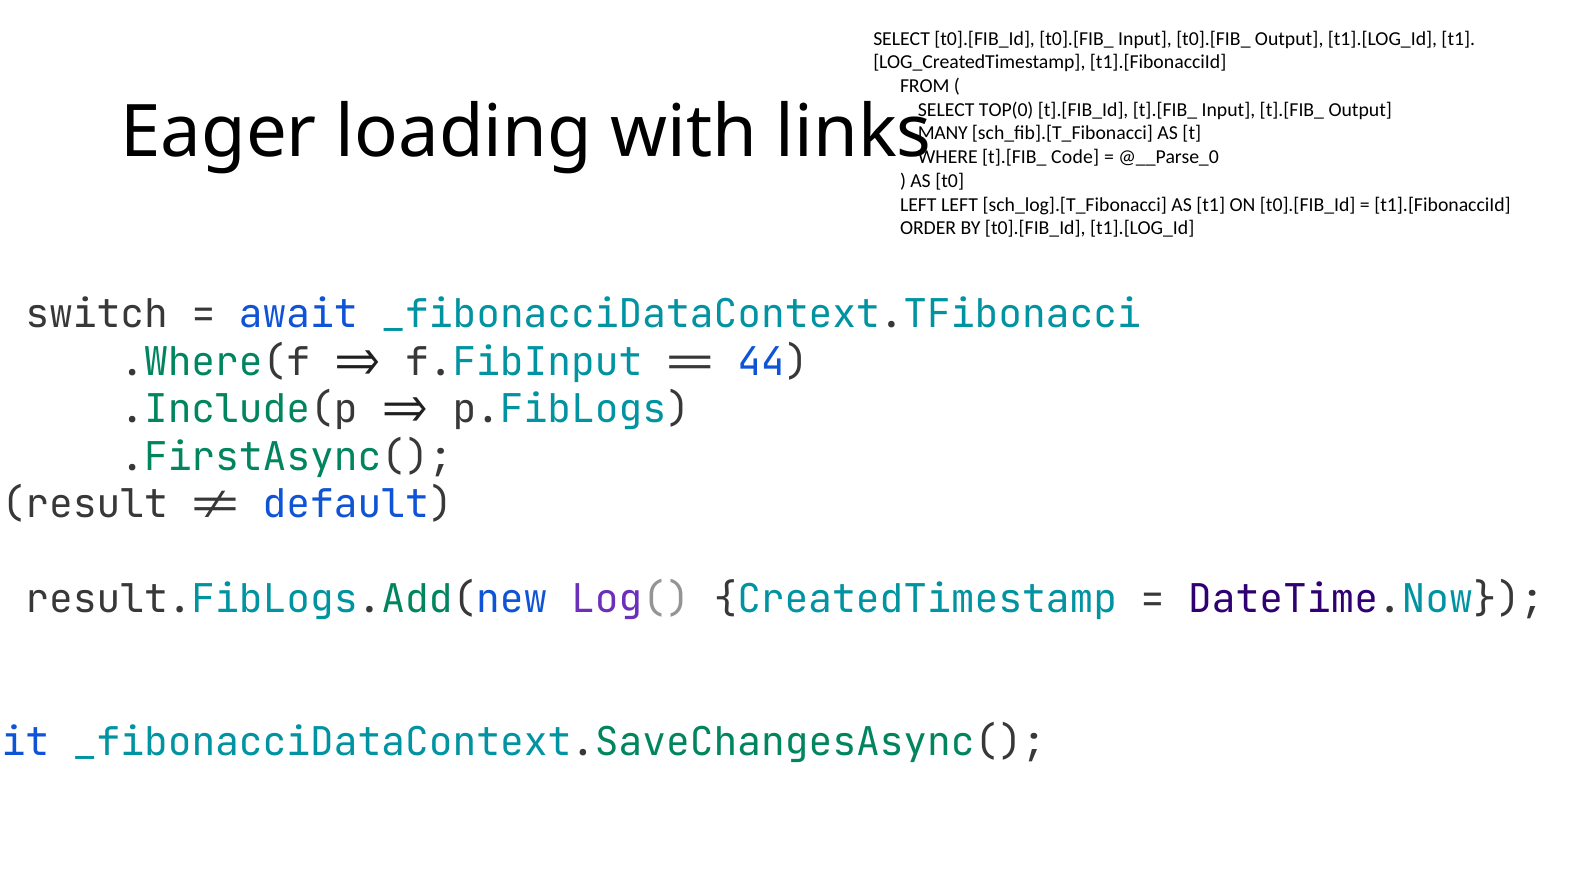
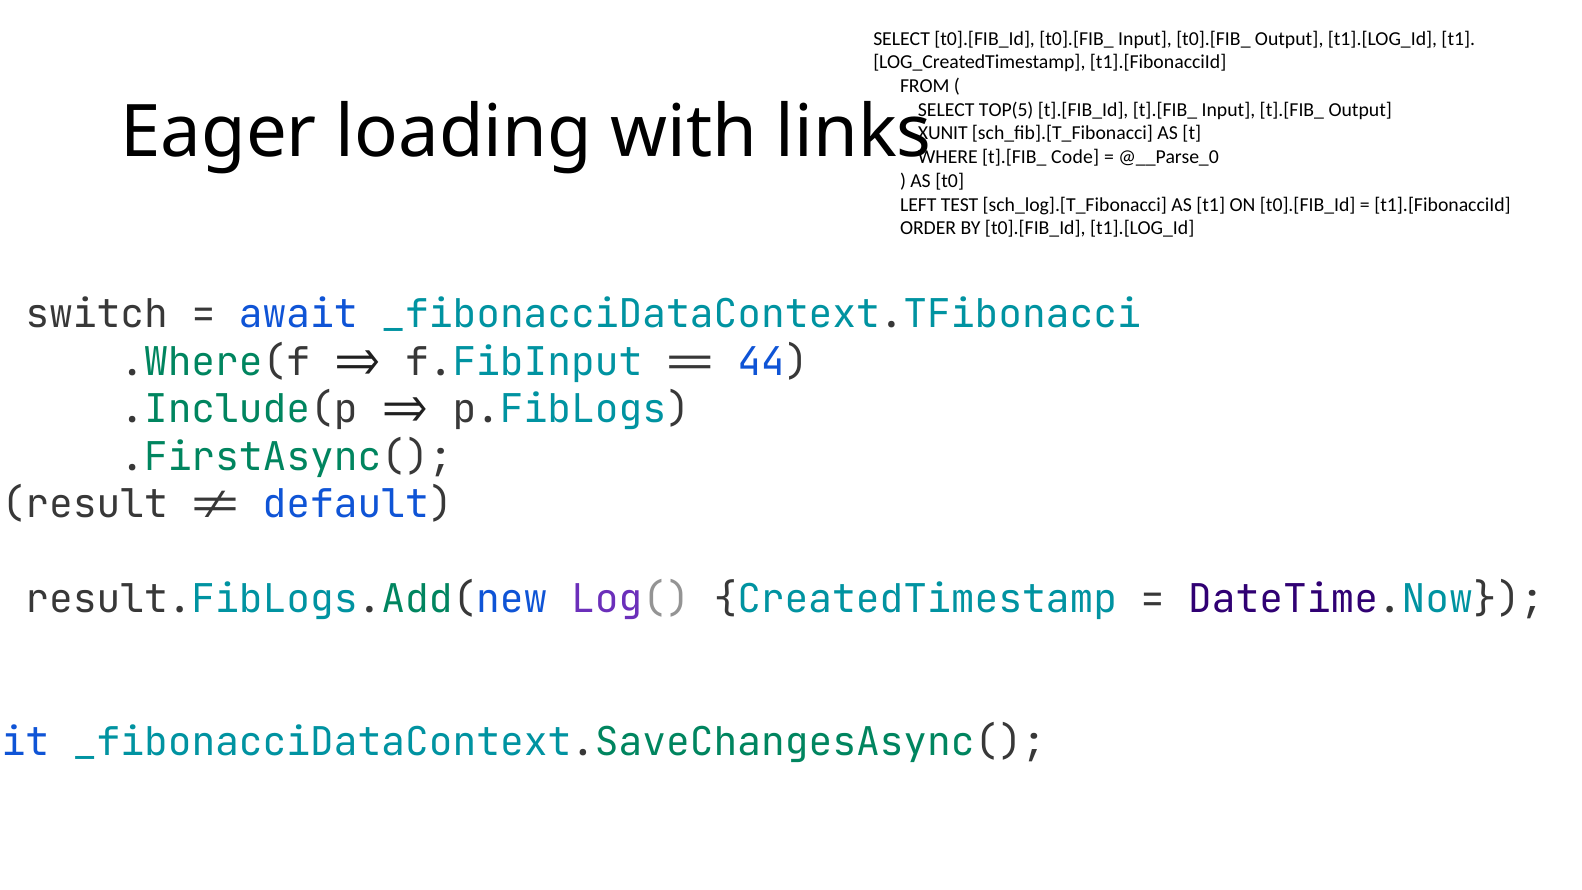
TOP(0: TOP(0 -> TOP(5 (1006, 110)
MANY: MANY -> XUNIT (943, 133)
LEFT LEFT: LEFT -> TEST (960, 205)
